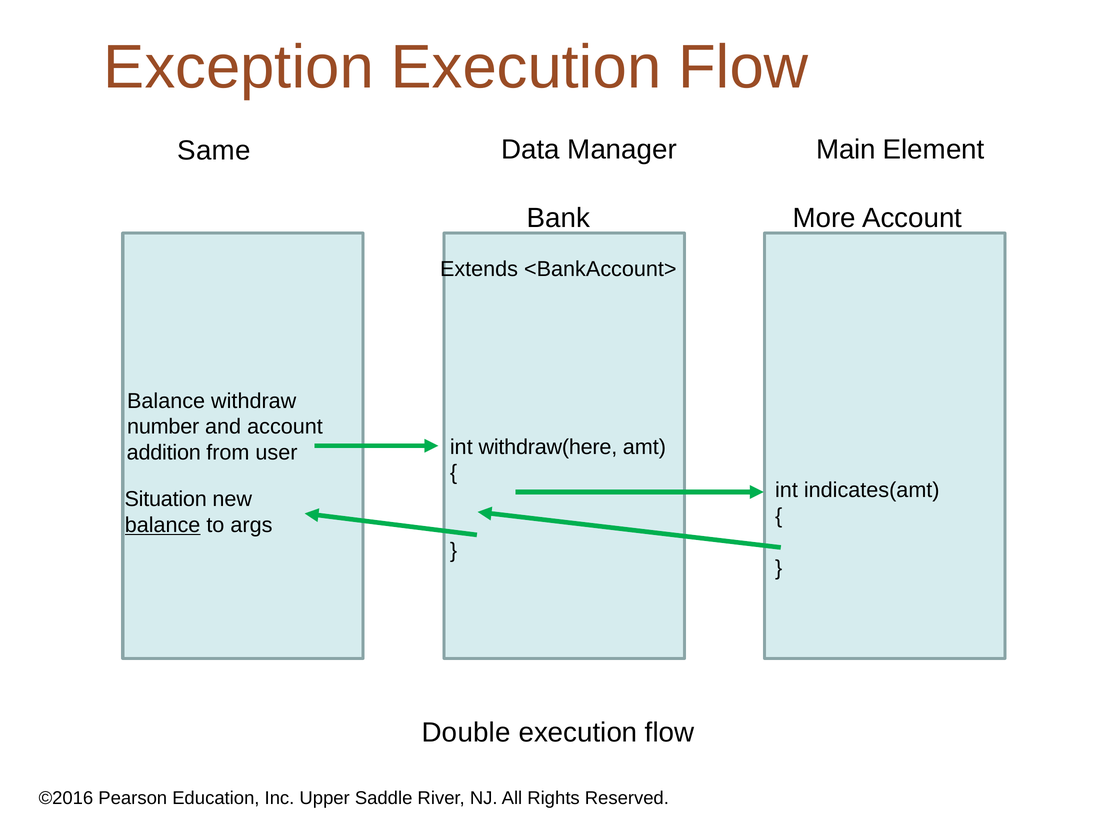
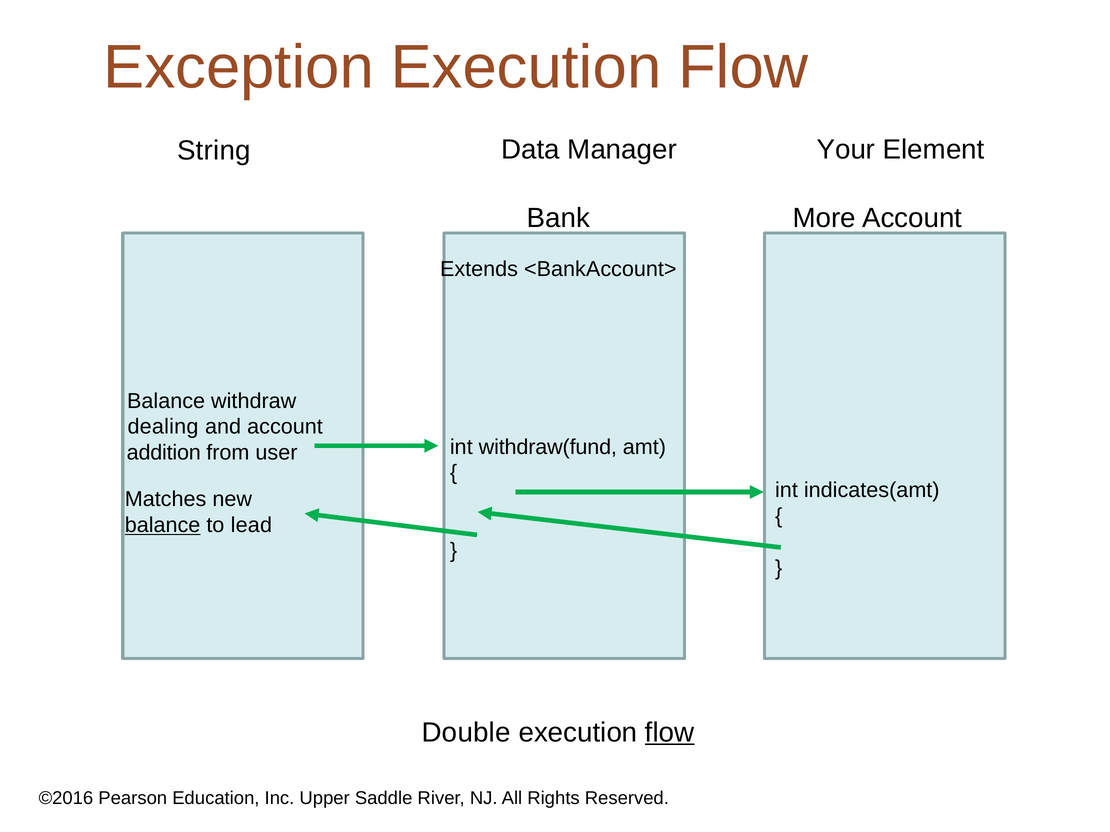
Same: Same -> String (214, 151)
Main: Main -> Your (846, 150)
number: number -> dealing (163, 427)
withdraw(here: withdraw(here -> withdraw(fund (548, 447)
Situation: Situation -> Matches (166, 500)
args: args -> lead (251, 525)
flow underline: none -> present (670, 733)
